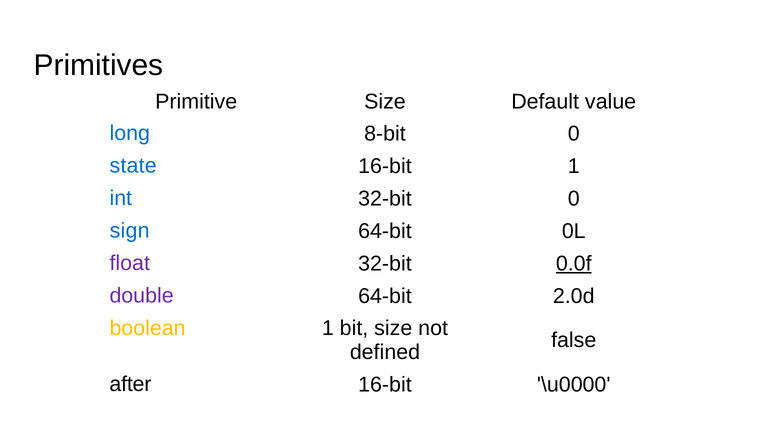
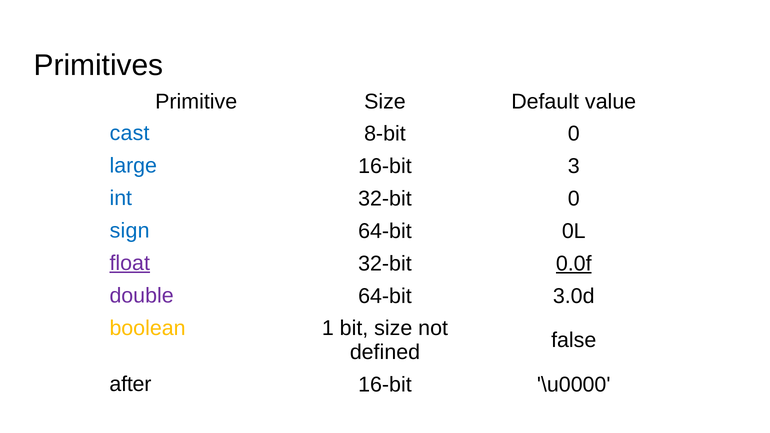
long: long -> cast (130, 133)
state: state -> large (133, 166)
16-bit 1: 1 -> 3 (574, 166)
float underline: none -> present (130, 263)
2.0d: 2.0d -> 3.0d (574, 296)
